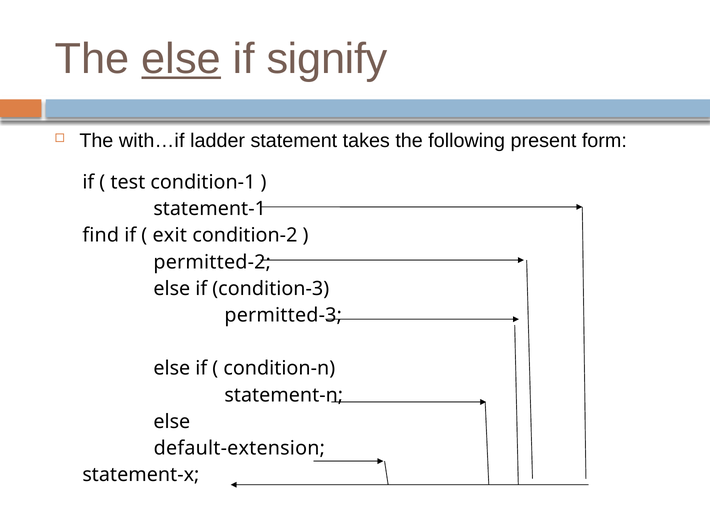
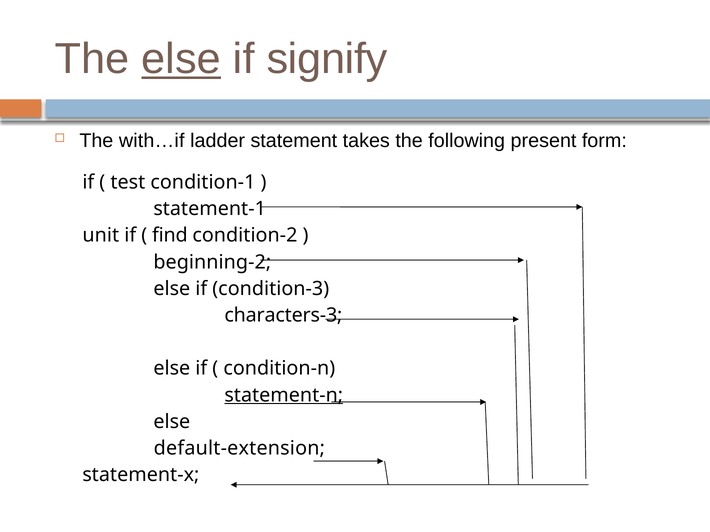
find: find -> unit (101, 236)
exit: exit -> find (170, 236)
permitted-2: permitted-2 -> beginning-2 (212, 262)
permitted-3: permitted-3 -> characters-3 (283, 316)
statement-n underline: none -> present (284, 395)
